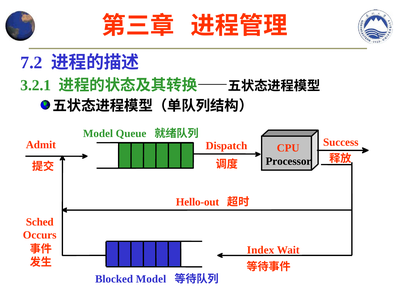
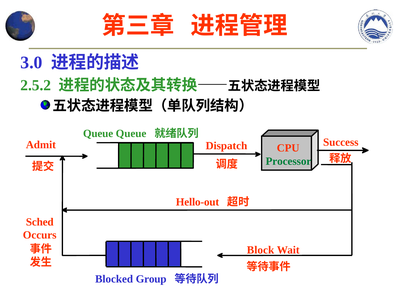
7.2: 7.2 -> 3.0 (31, 63)
3.2.1: 3.2.1 -> 2.5.2 (36, 85)
Model: Model -> Queue (98, 134)
Processor colour: black -> green (288, 161)
Index: Index -> Block (261, 250)
Blocked Model: Model -> Group (151, 279)
